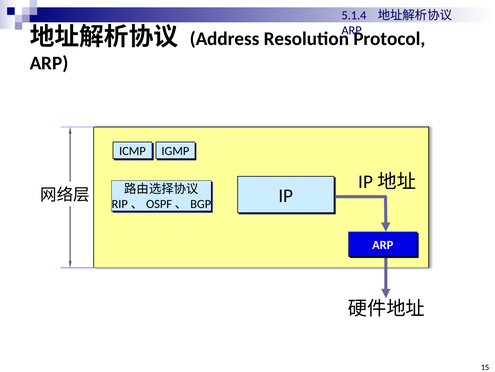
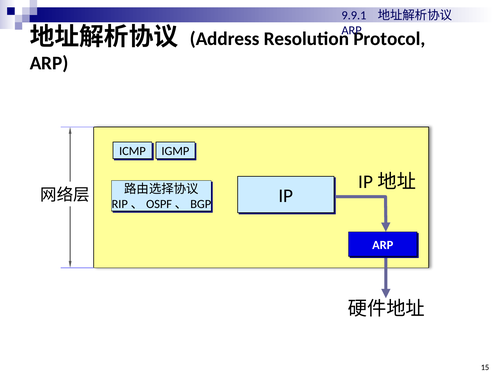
5.1.4: 5.1.4 -> 9.9.1 (354, 15)
